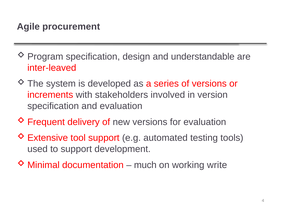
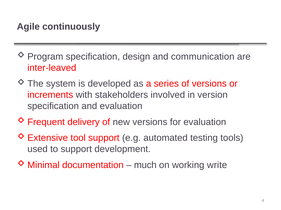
procurement: procurement -> continuously (71, 27)
understandable: understandable -> communication (203, 57)
